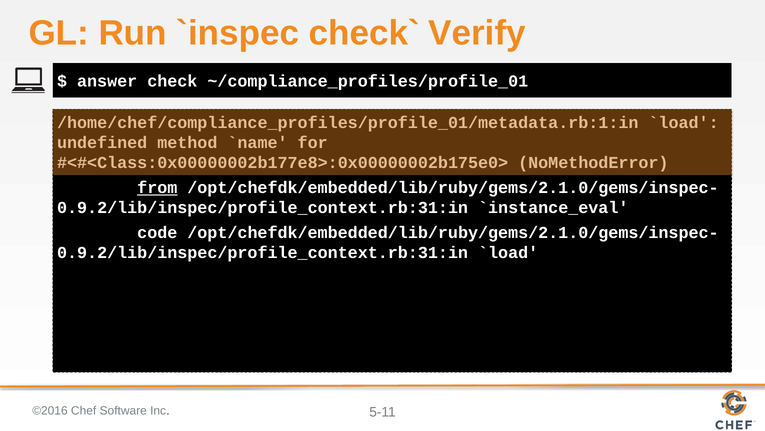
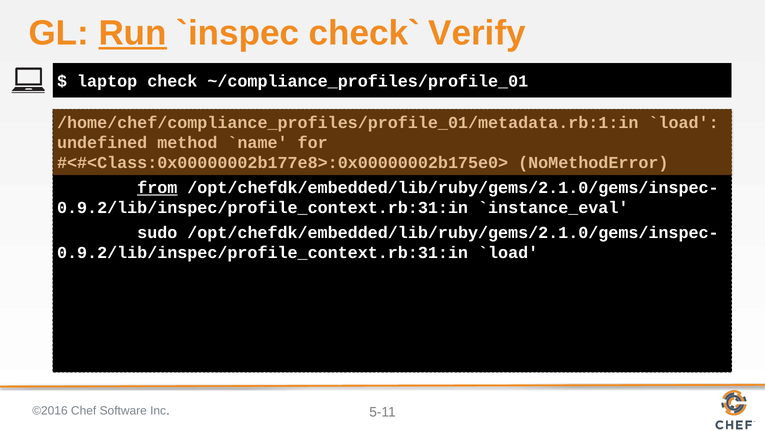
Run underline: none -> present (133, 33)
answer: answer -> laptop (107, 81)
code: code -> sudo (157, 232)
